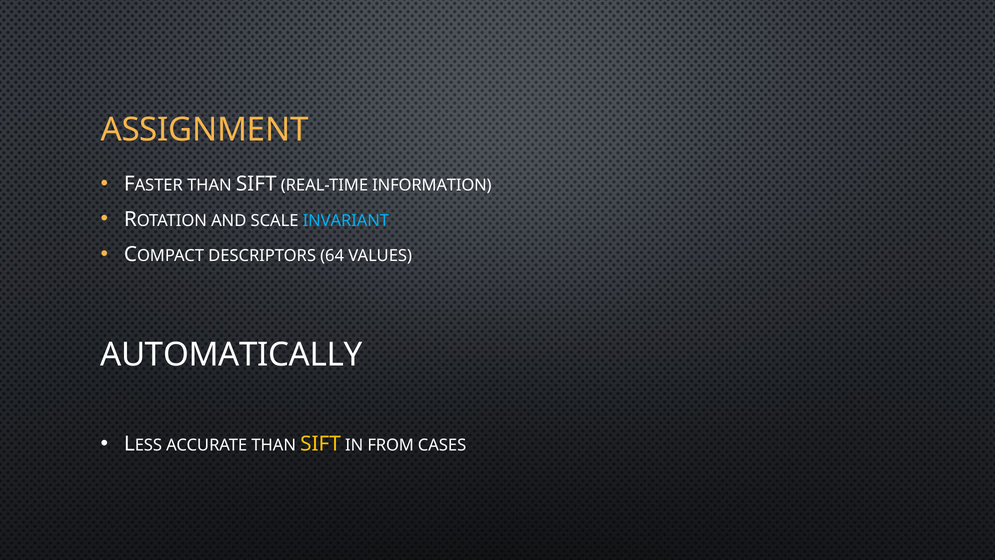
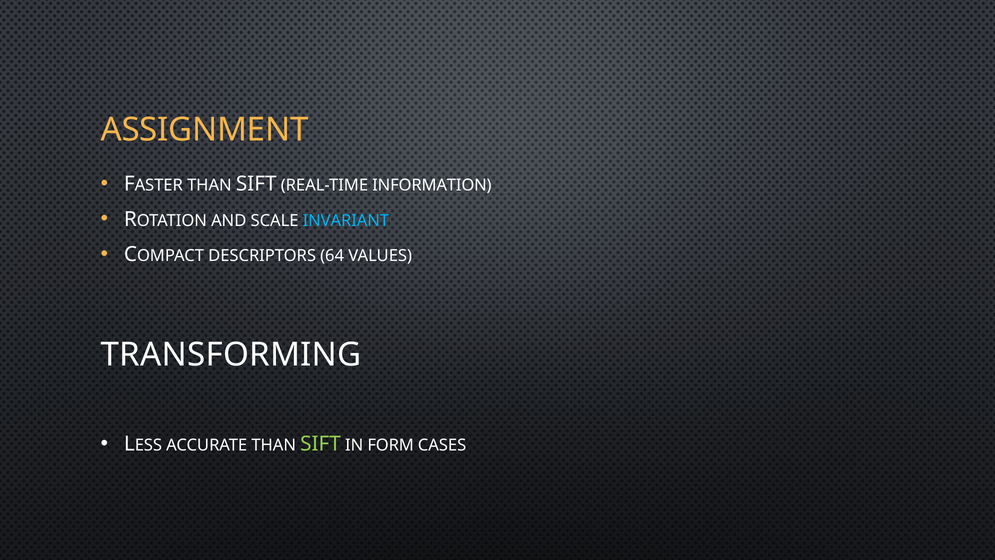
AUTOMATICALLY: AUTOMATICALLY -> TRANSFORMING (231, 354)
SIFT colour: yellow -> light green (321, 444)
FROM: FROM -> FORM (391, 445)
